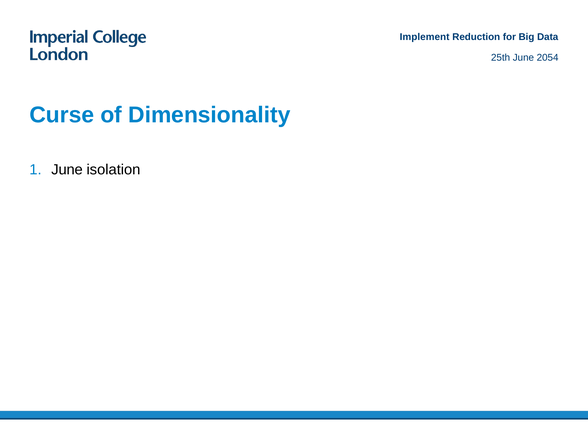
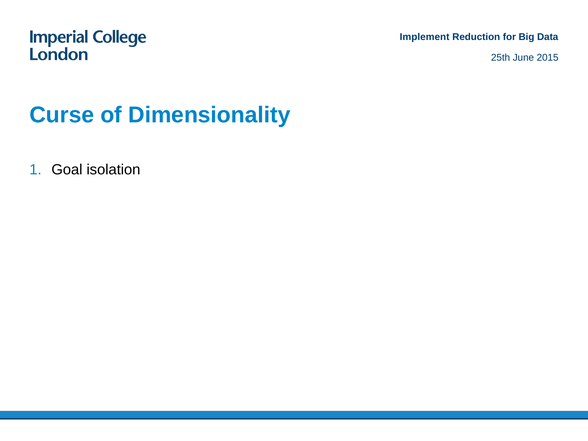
2054: 2054 -> 2015 (548, 57)
June: June -> Goal (67, 170)
